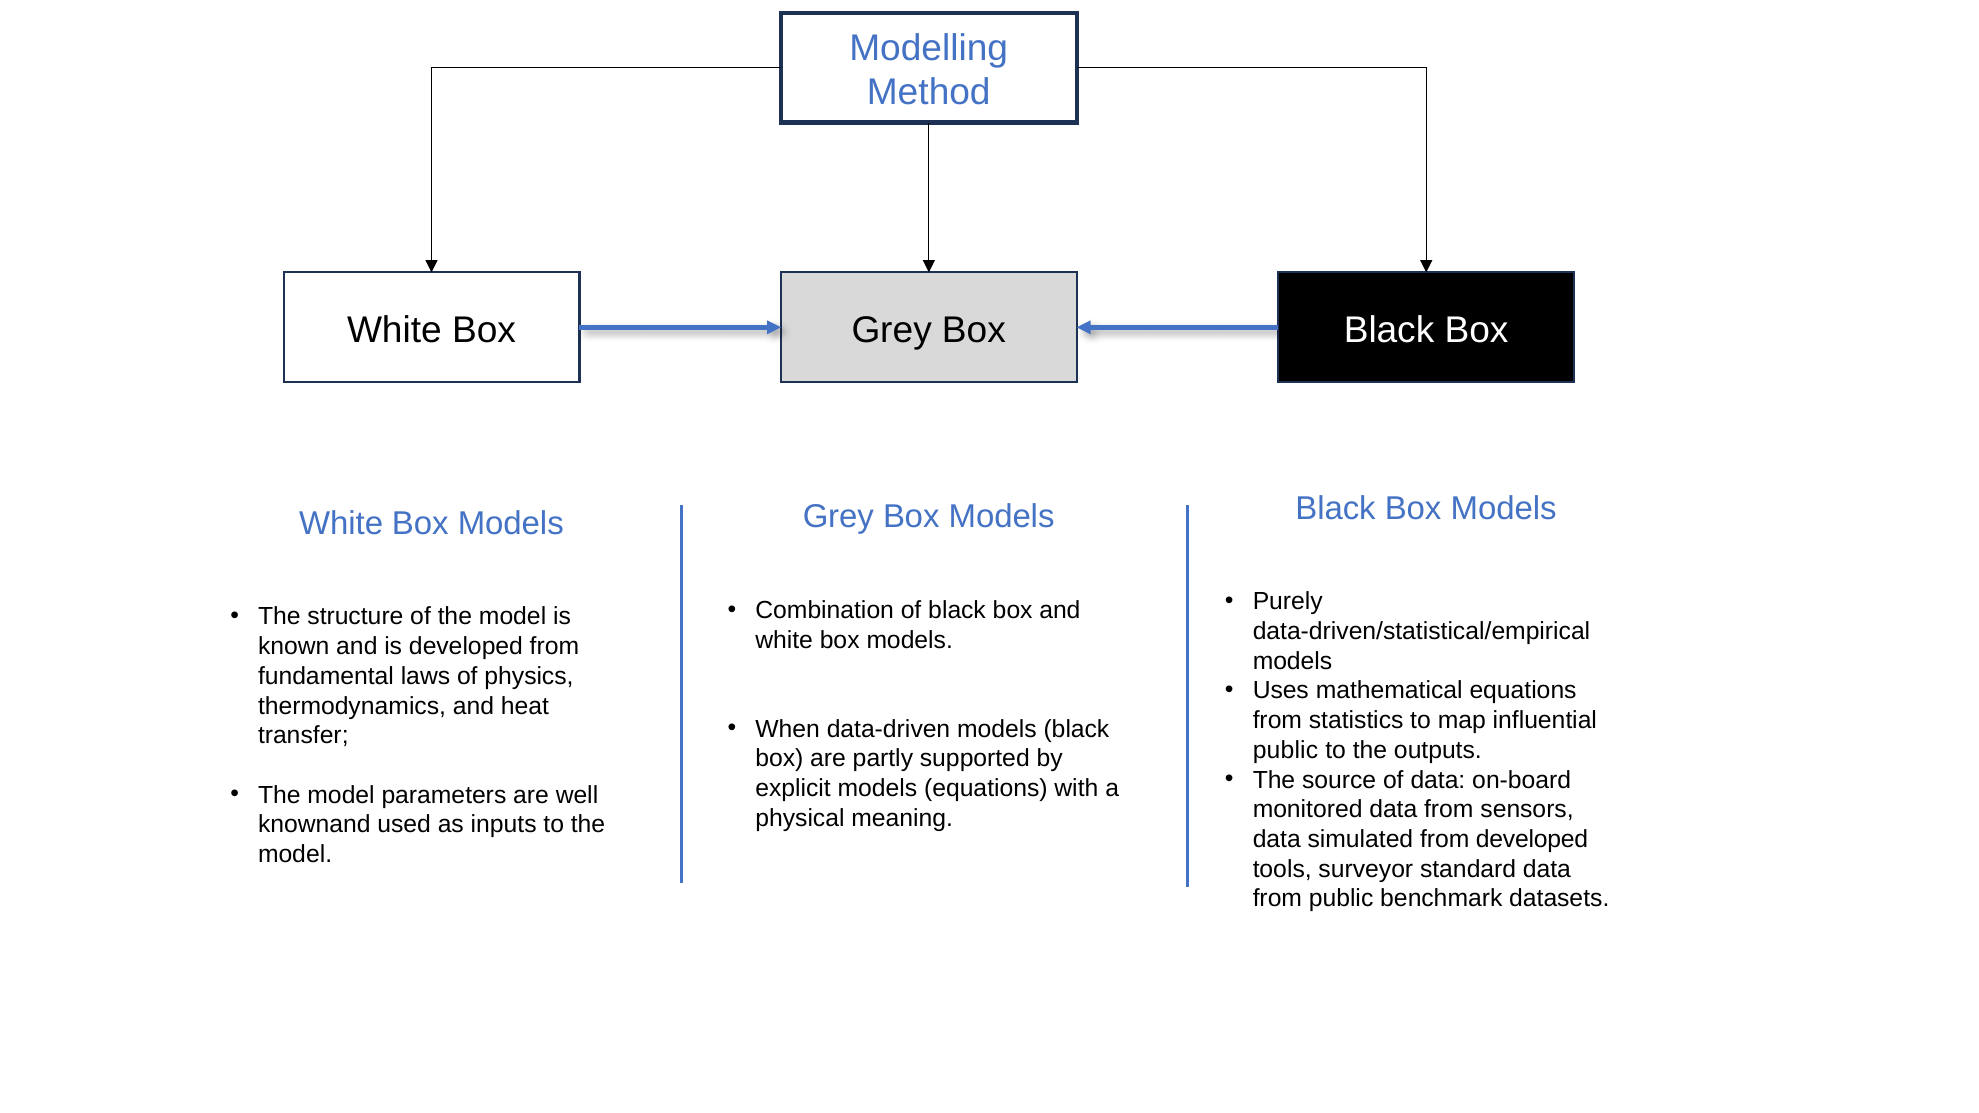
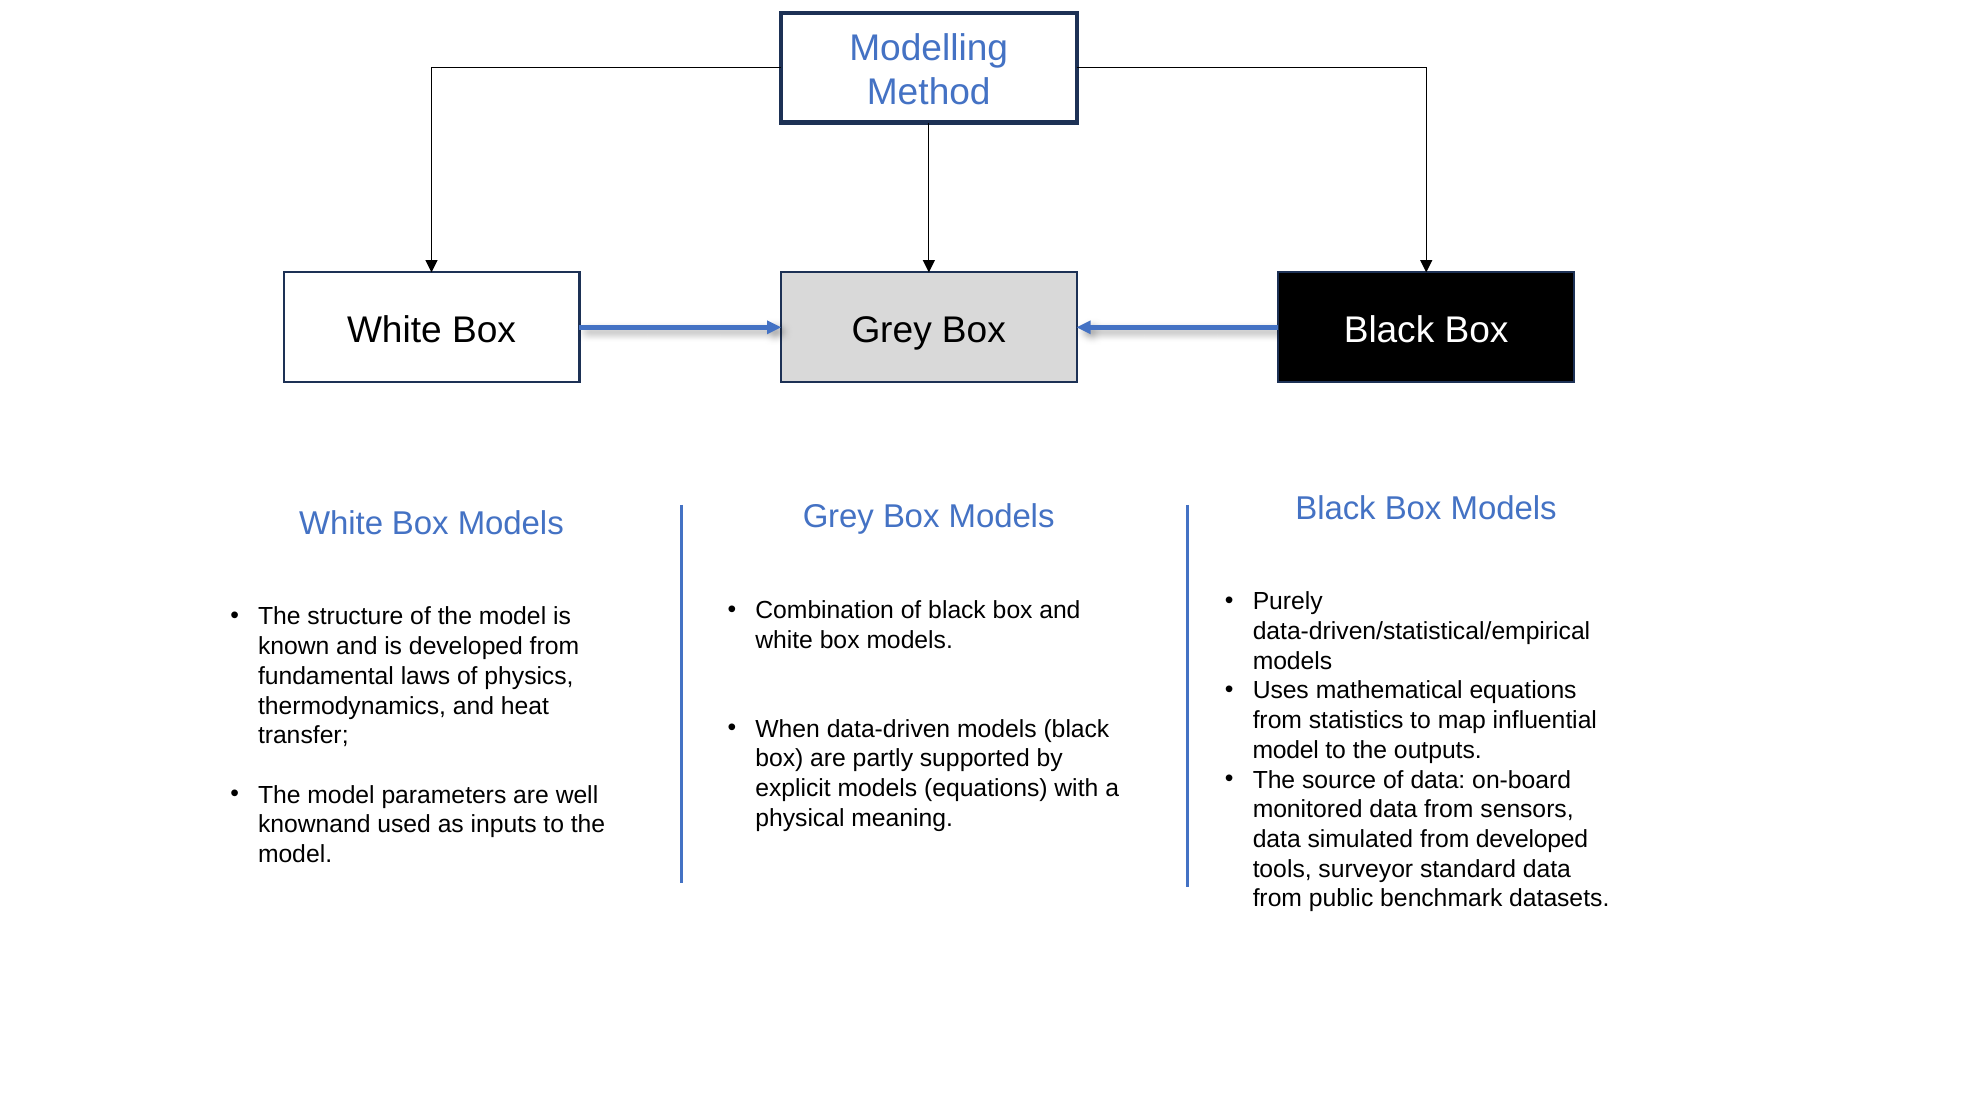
public: public -> model (1286, 750)
